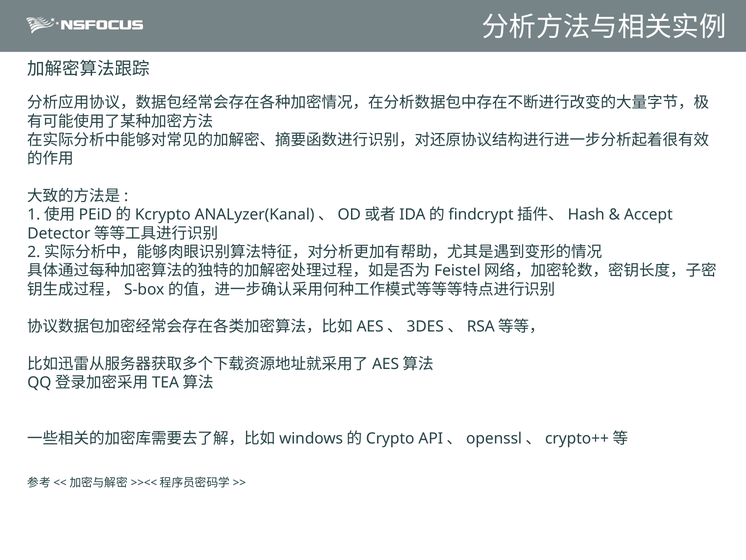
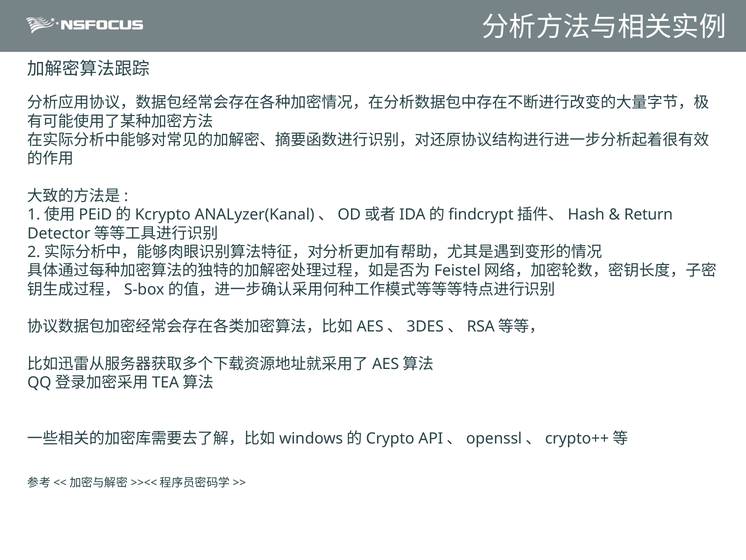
Accept: Accept -> Return (648, 215)
